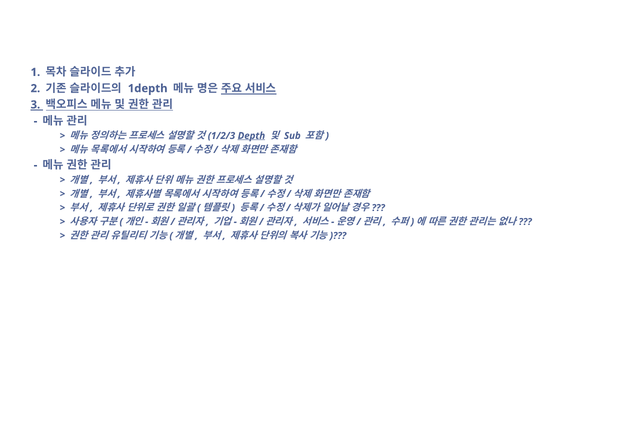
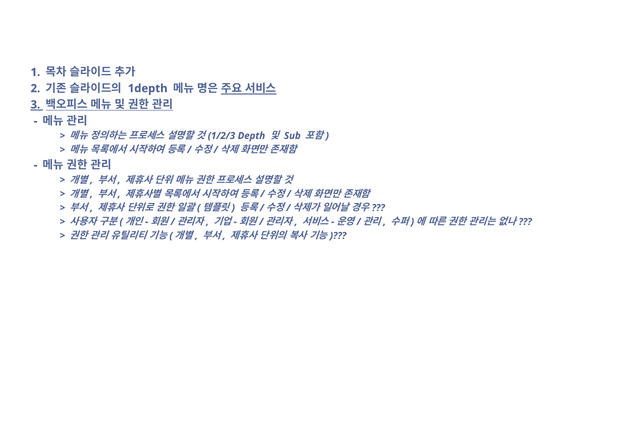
Depth underline: present -> none (251, 136)
